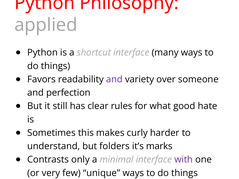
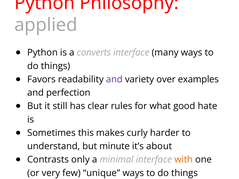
shortcut: shortcut -> converts (94, 53)
someone: someone -> examples (198, 79)
folders: folders -> minute (115, 146)
marks: marks -> about (159, 146)
with colour: purple -> orange (184, 160)
